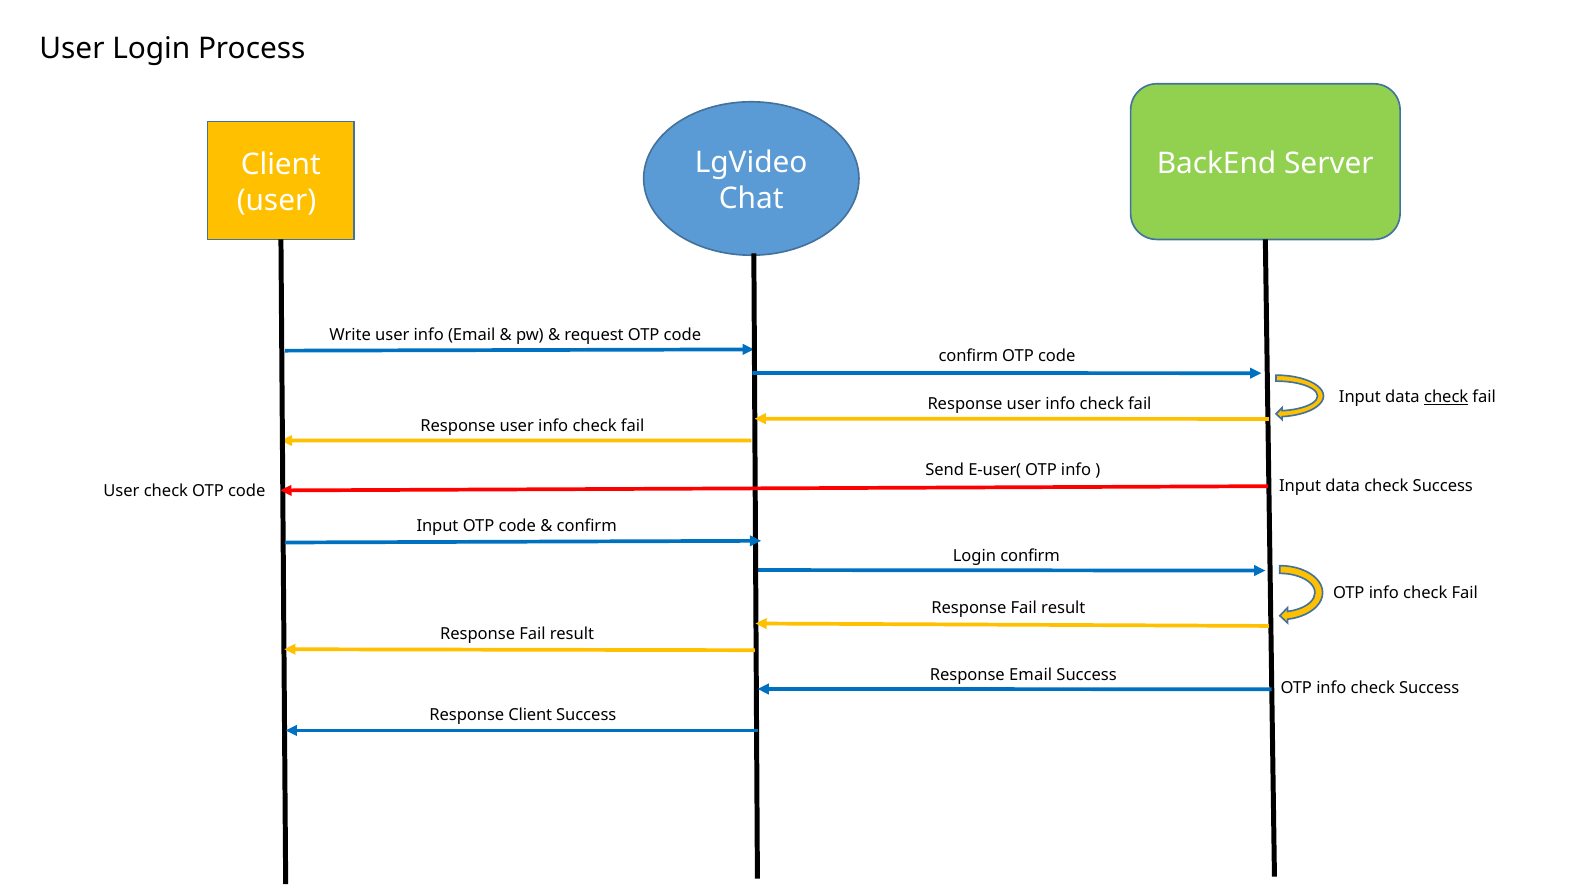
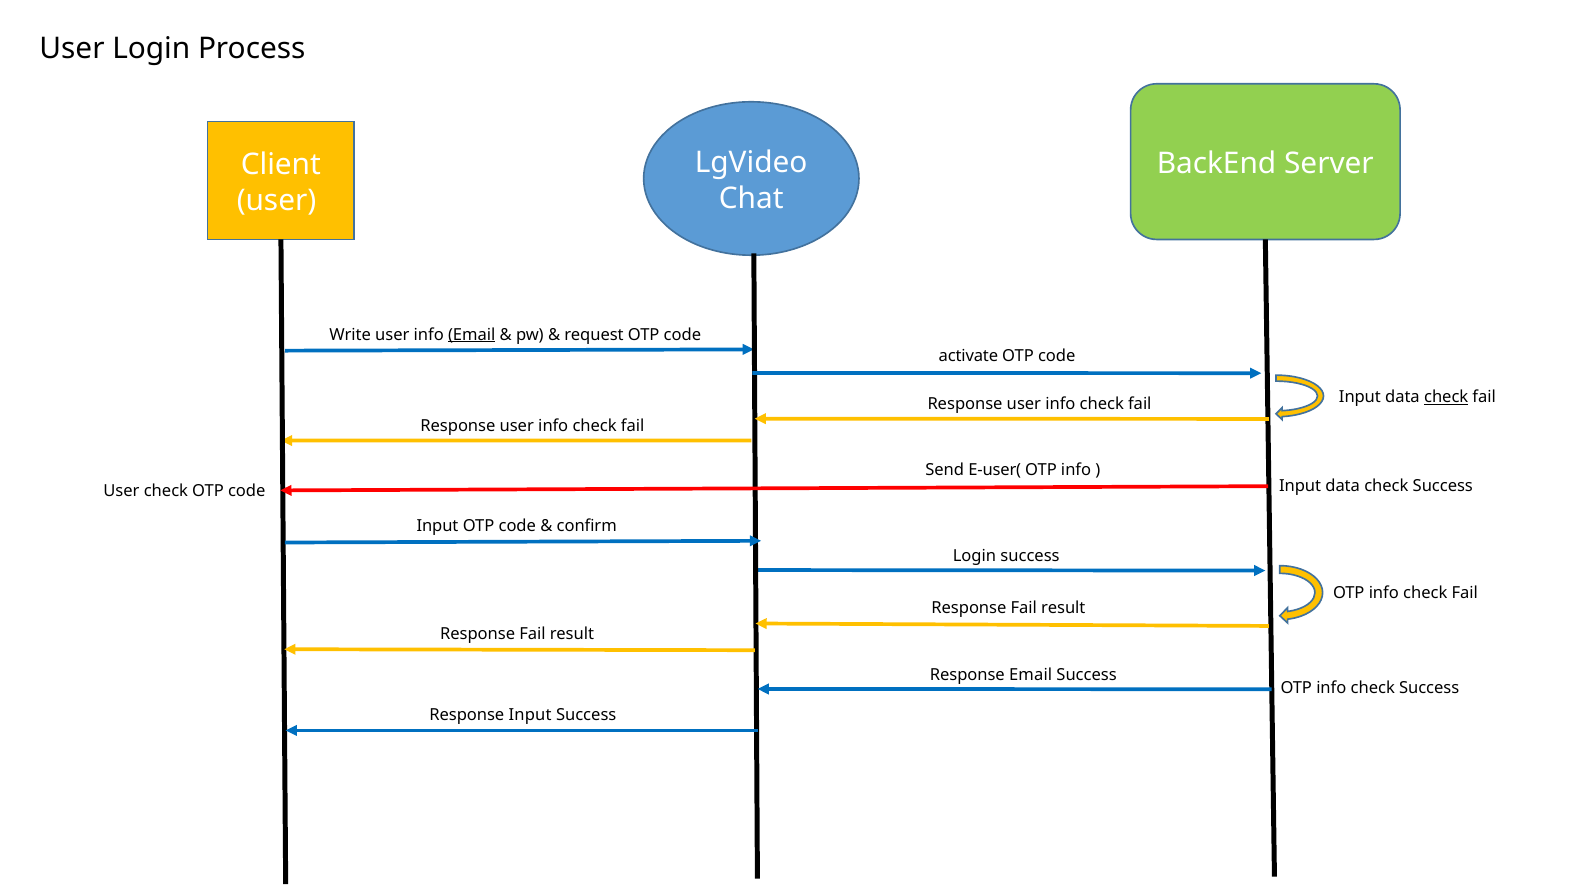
Email underline: none -> present (472, 335)
confirm: confirm -> activate (968, 356)
Login confirm: confirm -> success (1030, 557)
Response Client: Client -> Input (530, 716)
